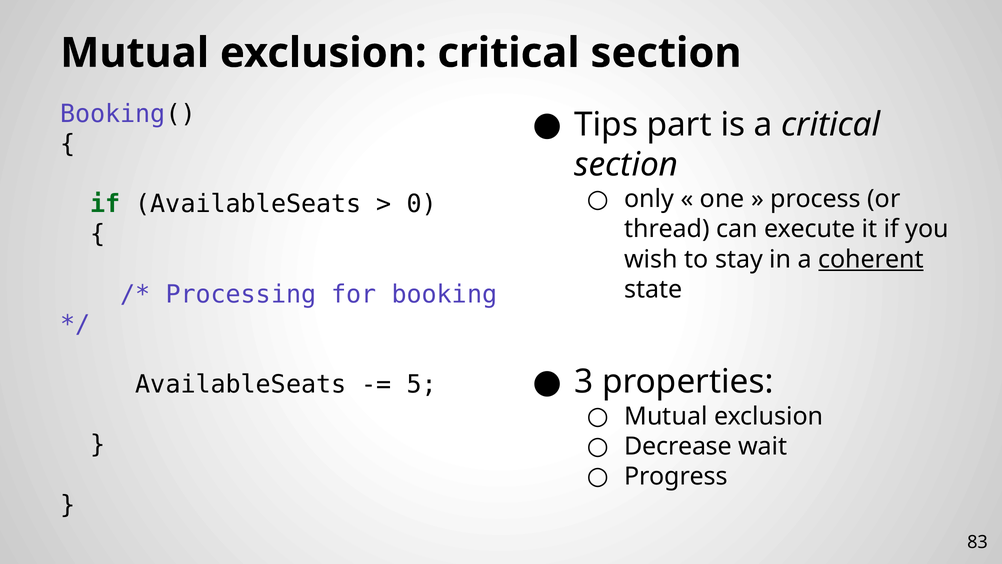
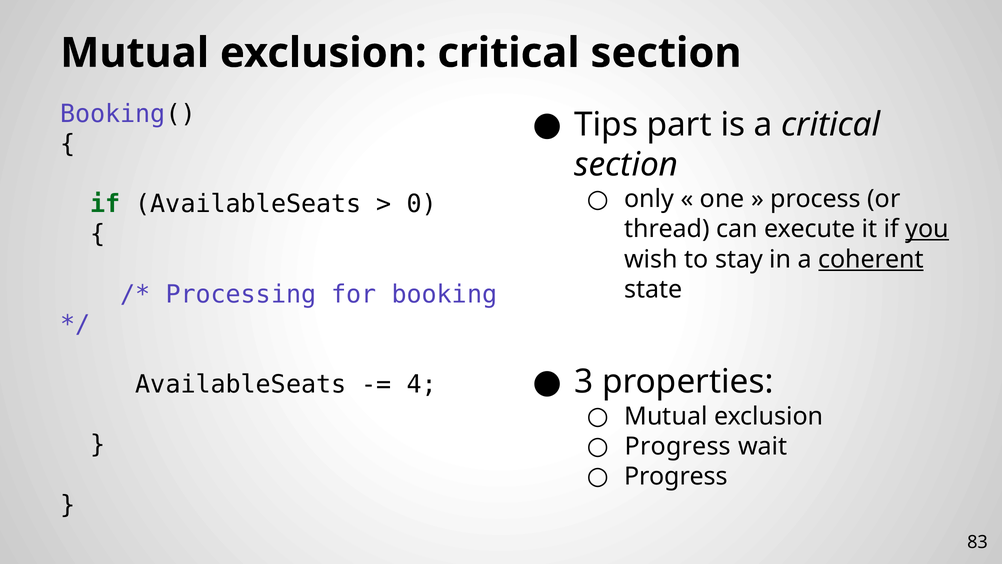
you underline: none -> present (927, 229)
5: 5 -> 4 (422, 384)
Decrease: Decrease -> Progress (678, 446)
